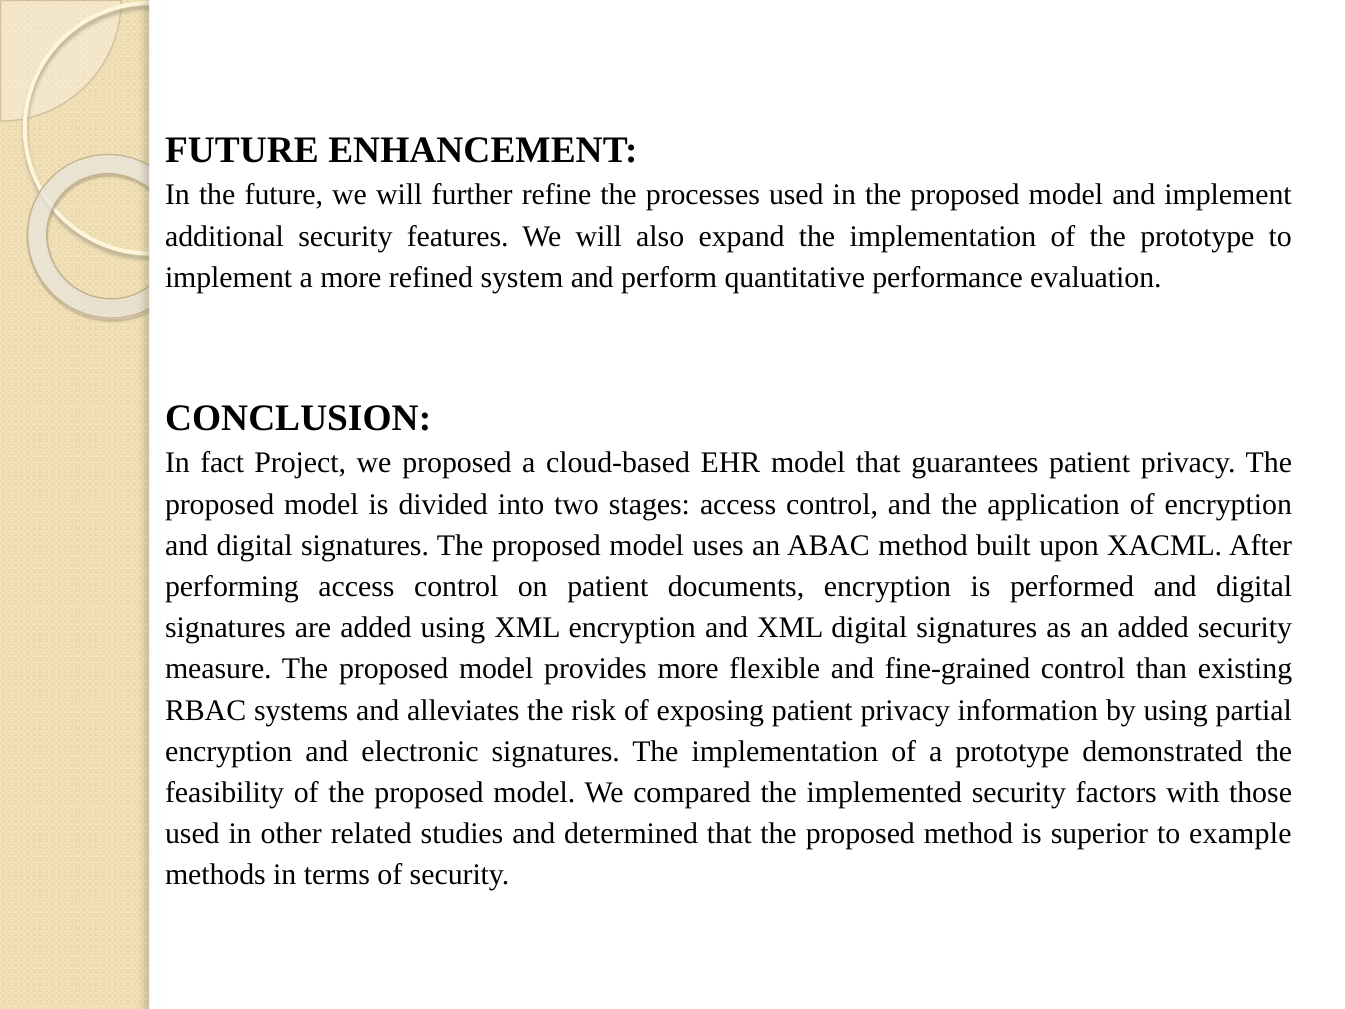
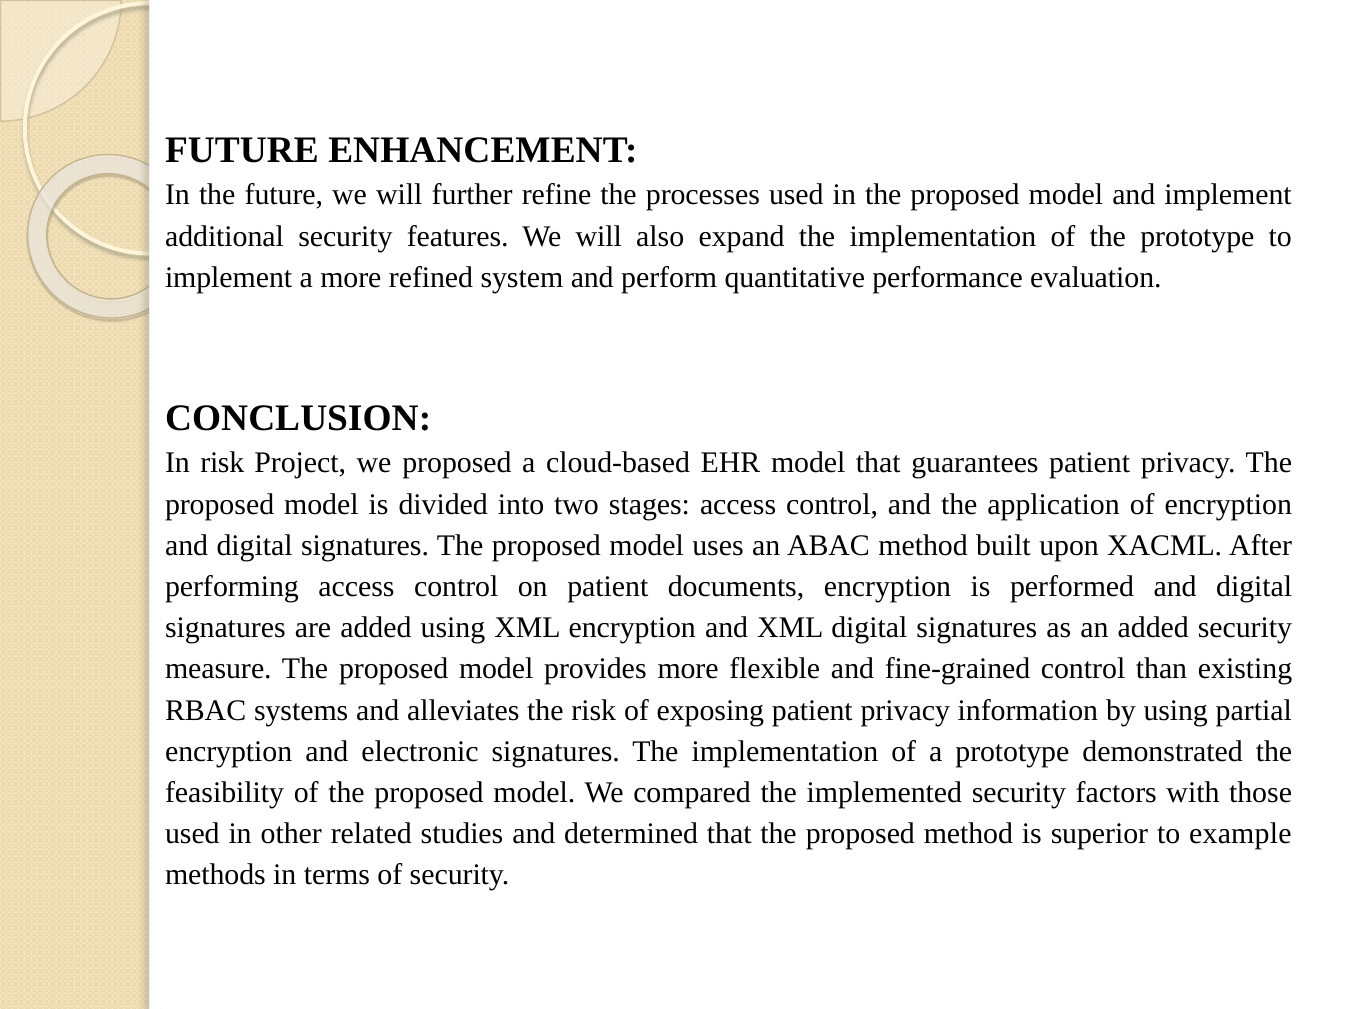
In fact: fact -> risk (222, 463)
